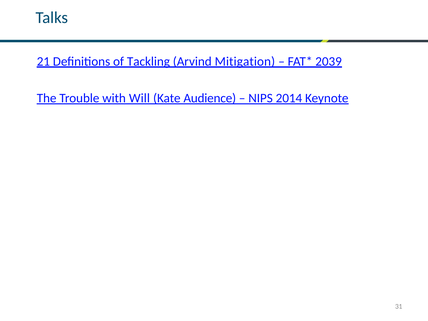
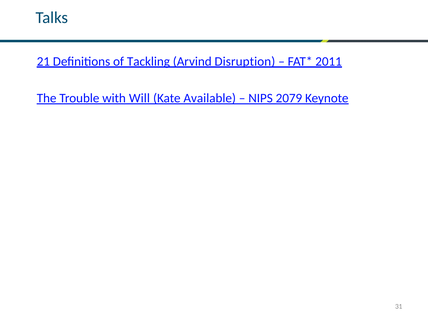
Mitigation: Mitigation -> Disruption (245, 61)
2039: 2039 -> 2011 (329, 61)
Audience: Audience -> Available (210, 98)
2014: 2014 -> 2079 (289, 98)
